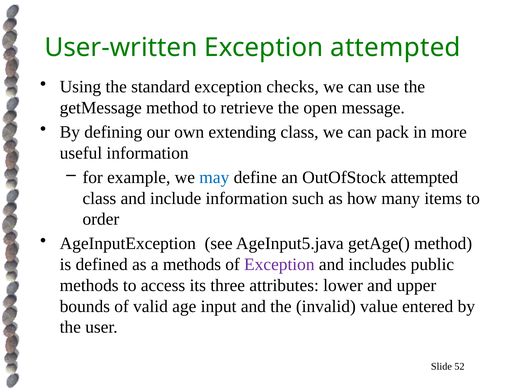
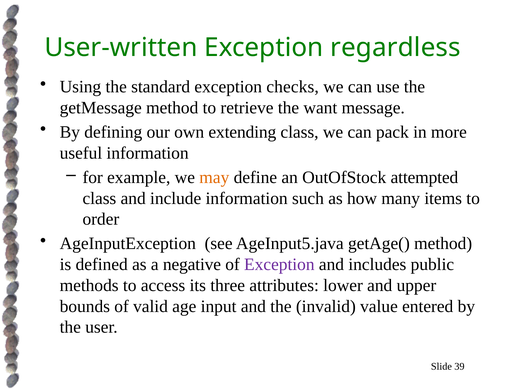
Exception attempted: attempted -> regardless (395, 47)
open: open -> want (320, 108)
may colour: blue -> orange (214, 177)
a methods: methods -> negative (192, 264)
52: 52 -> 39 (459, 366)
